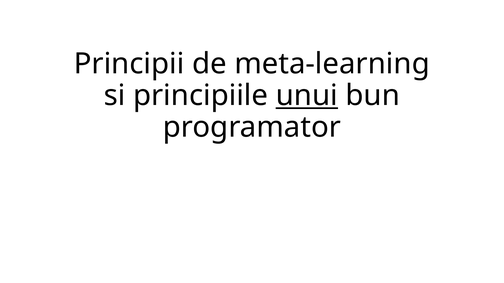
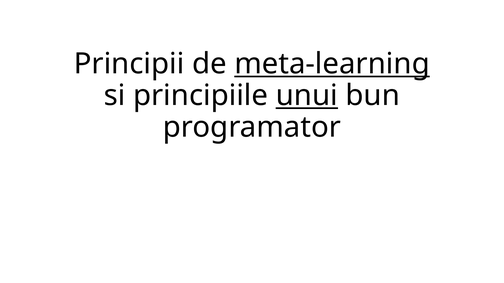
meta-learning underline: none -> present (332, 64)
